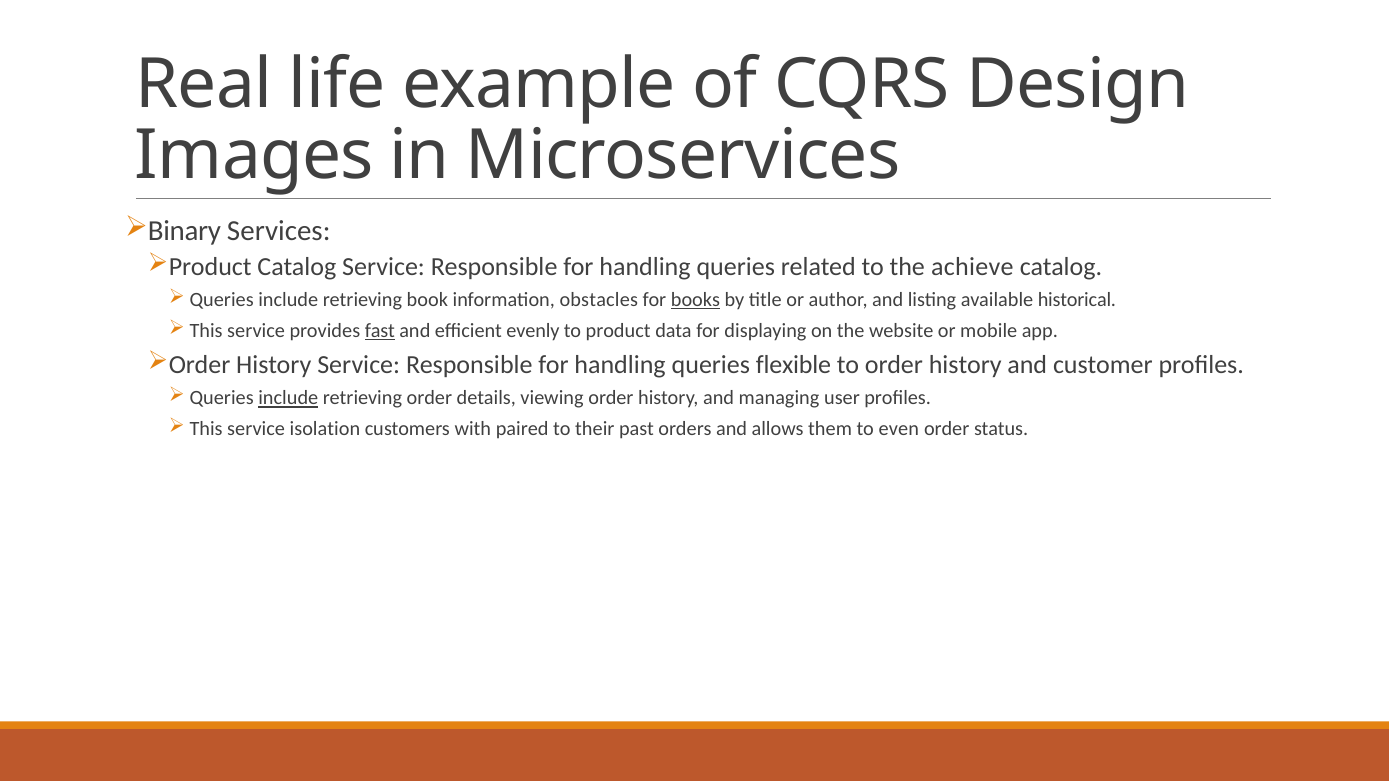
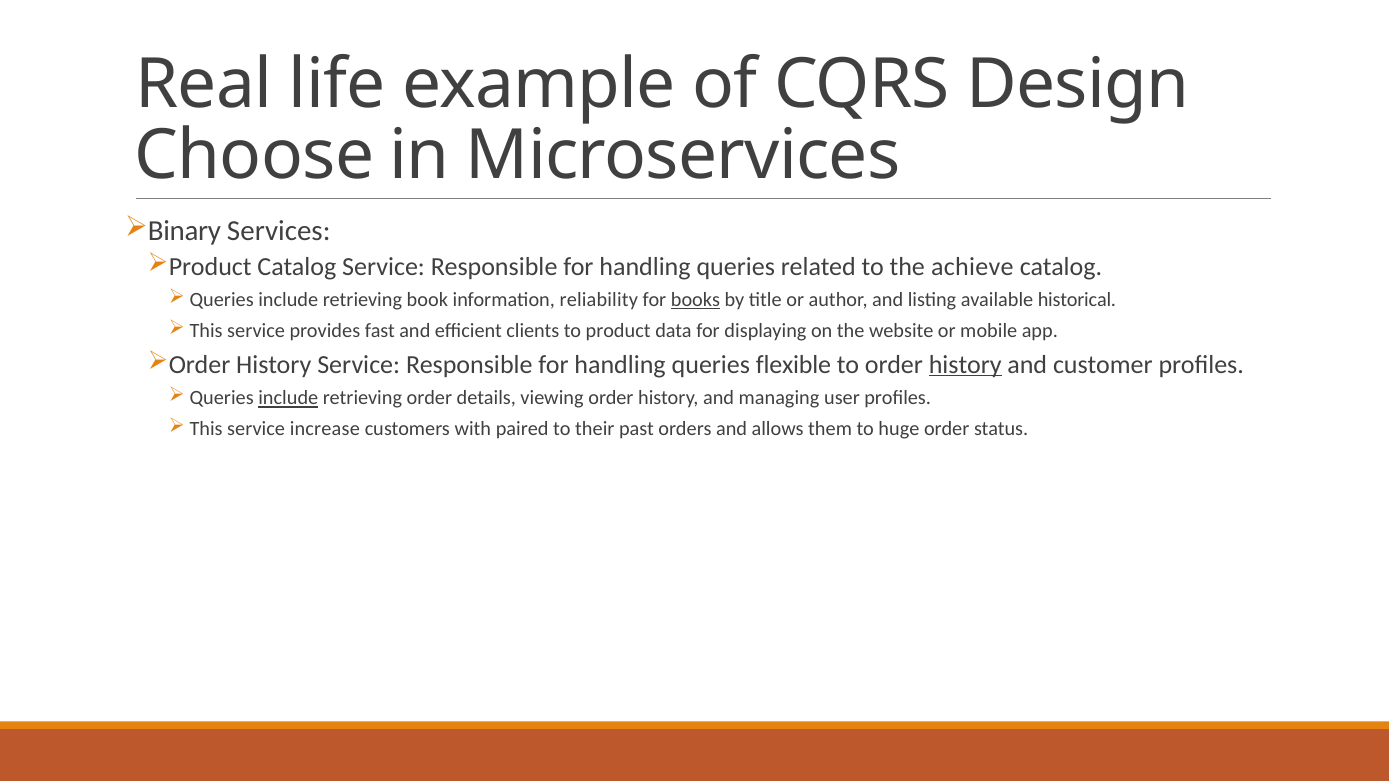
Images: Images -> Choose (254, 156)
obstacles: obstacles -> reliability (599, 300)
fast underline: present -> none (380, 331)
evenly: evenly -> clients (533, 331)
history underline: none -> present (965, 365)
isolation: isolation -> increase (325, 429)
even: even -> huge (899, 429)
